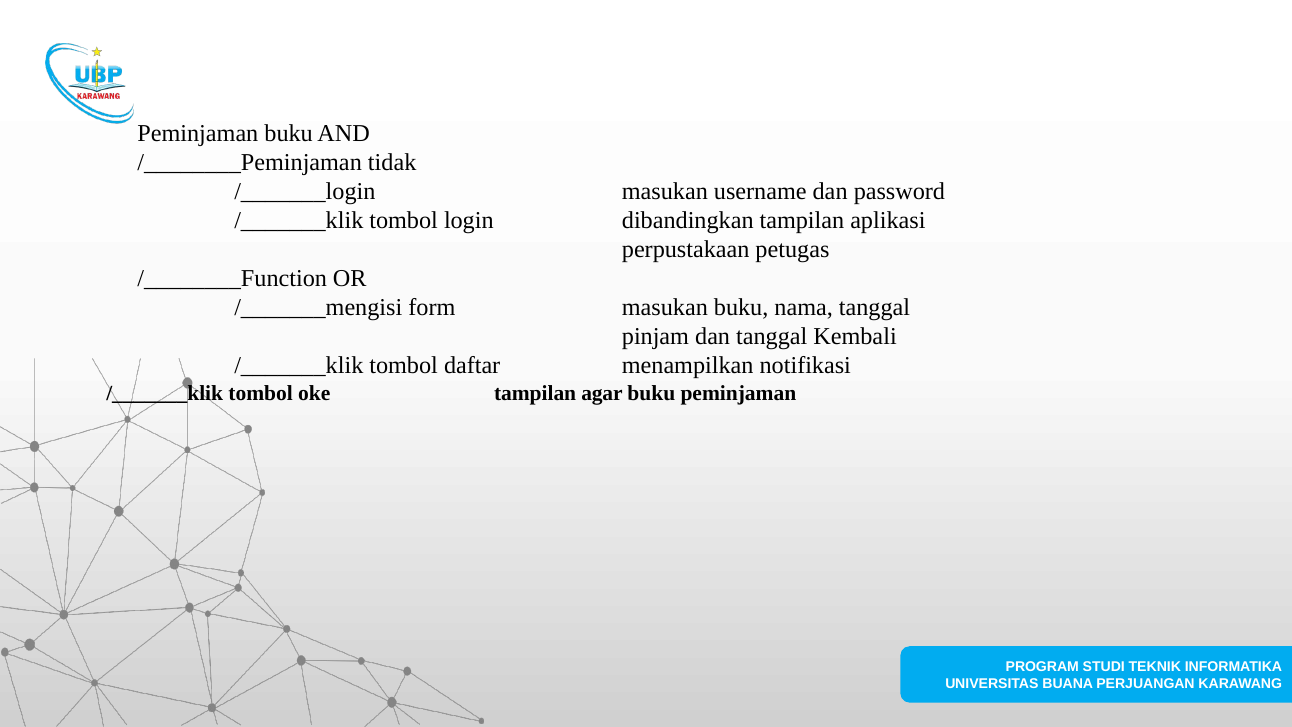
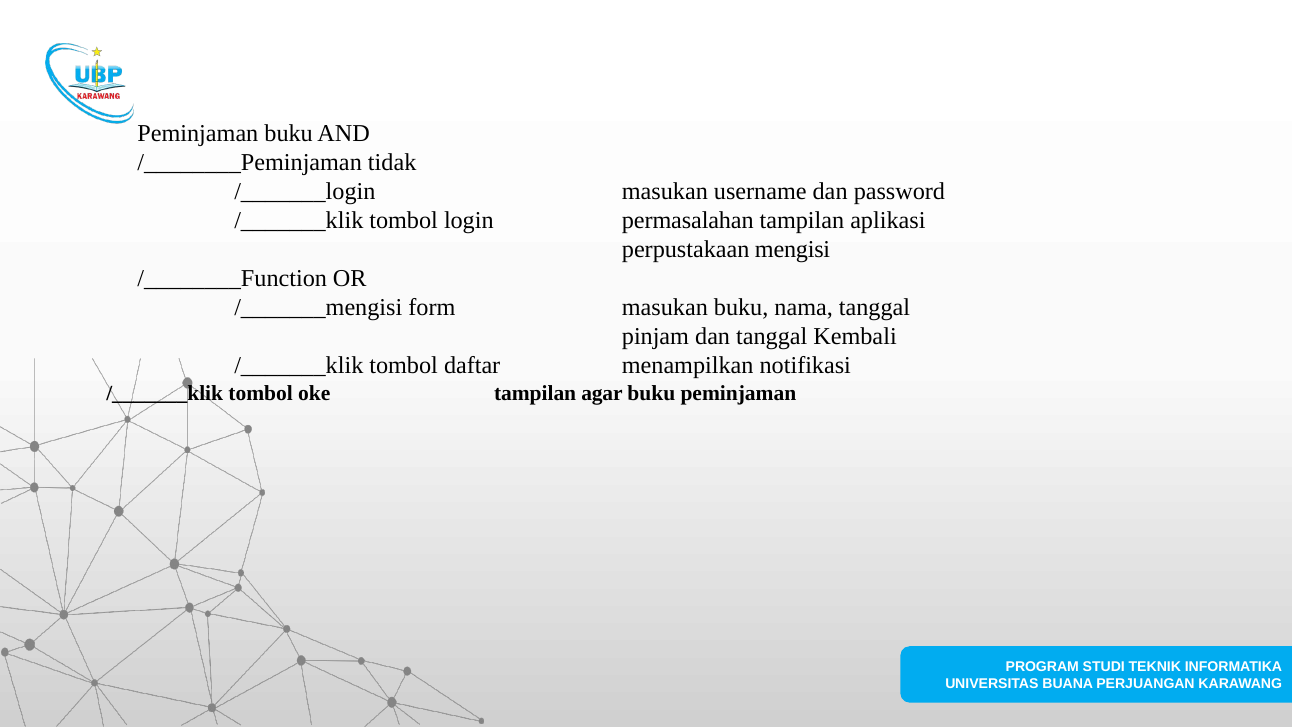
dibandingkan: dibandingkan -> permasalahan (688, 220)
petugas: petugas -> mengisi (793, 250)
